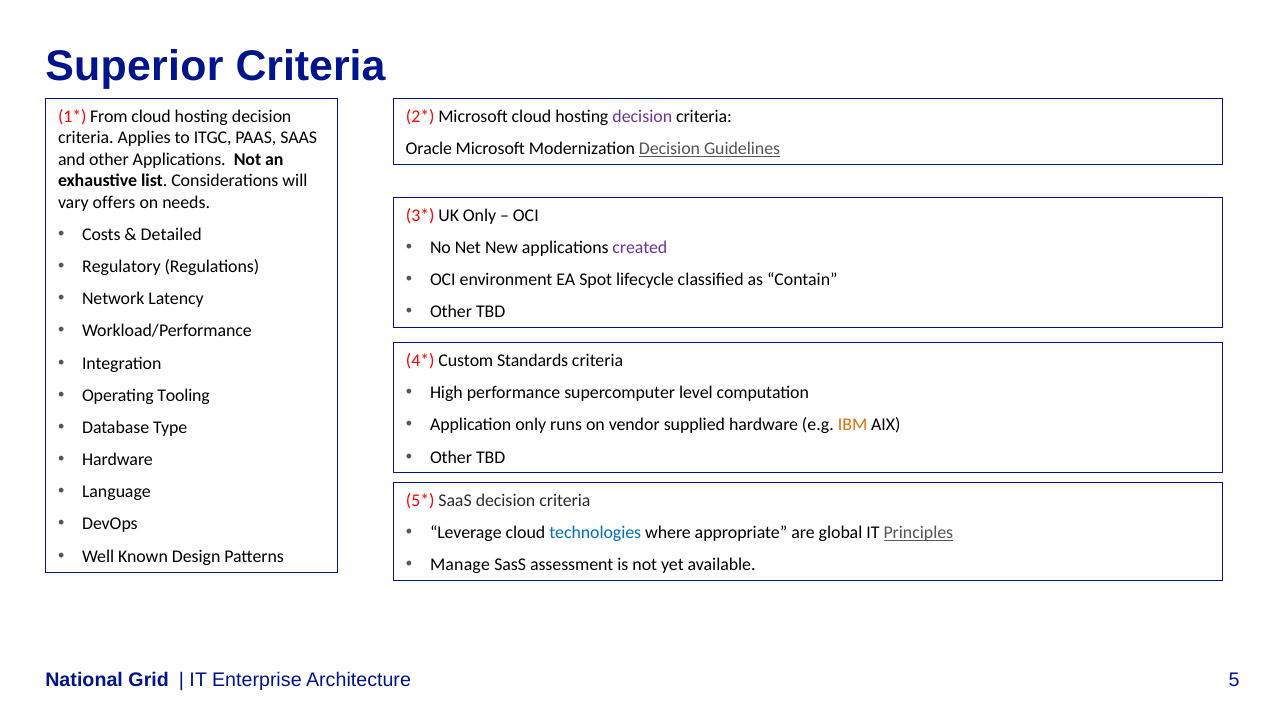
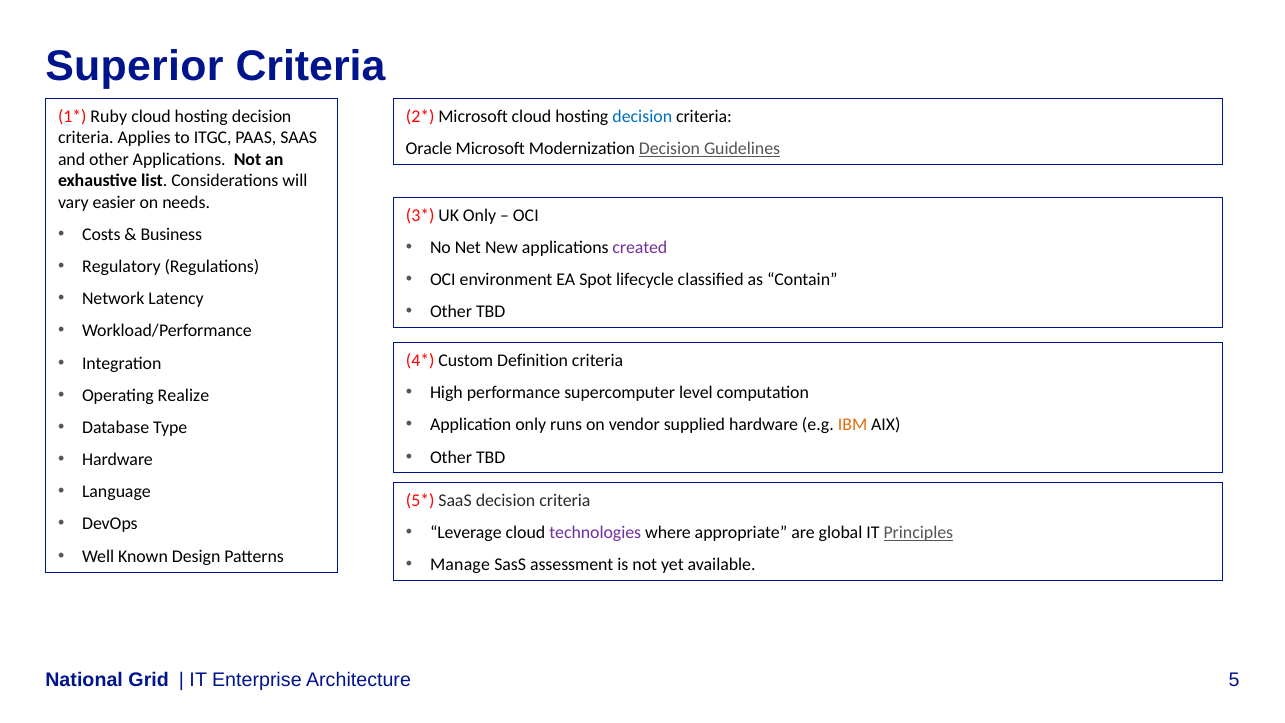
From: From -> Ruby (109, 116)
decision colour: purple -> blue (642, 116)
offers: offers -> easier (114, 202)
Detailed: Detailed -> Business (171, 234)
Standards: Standards -> Definition (533, 361)
Tooling: Tooling -> Realize (183, 395)
technologies colour: blue -> purple (595, 533)
